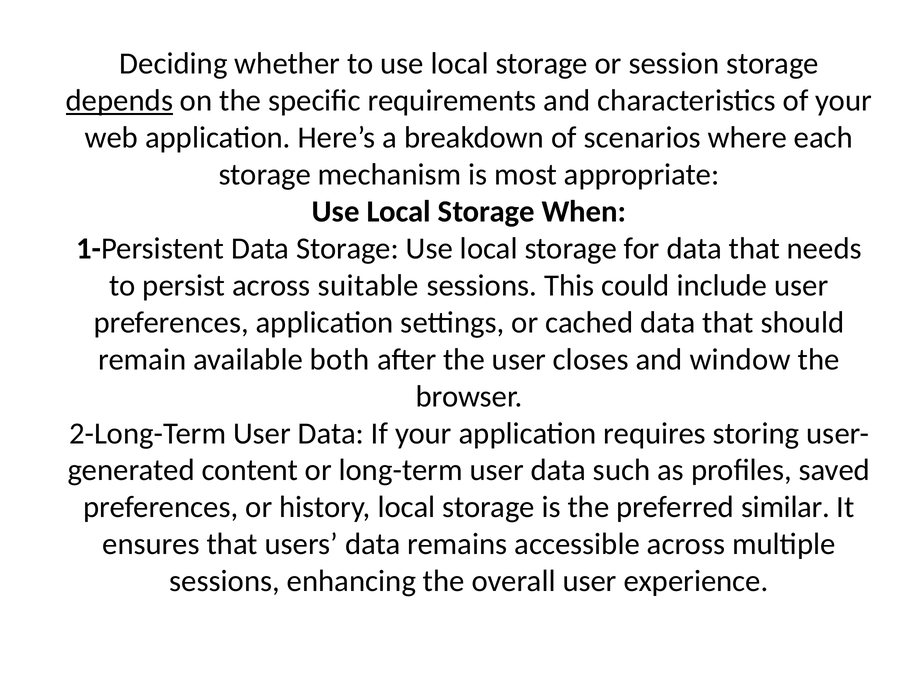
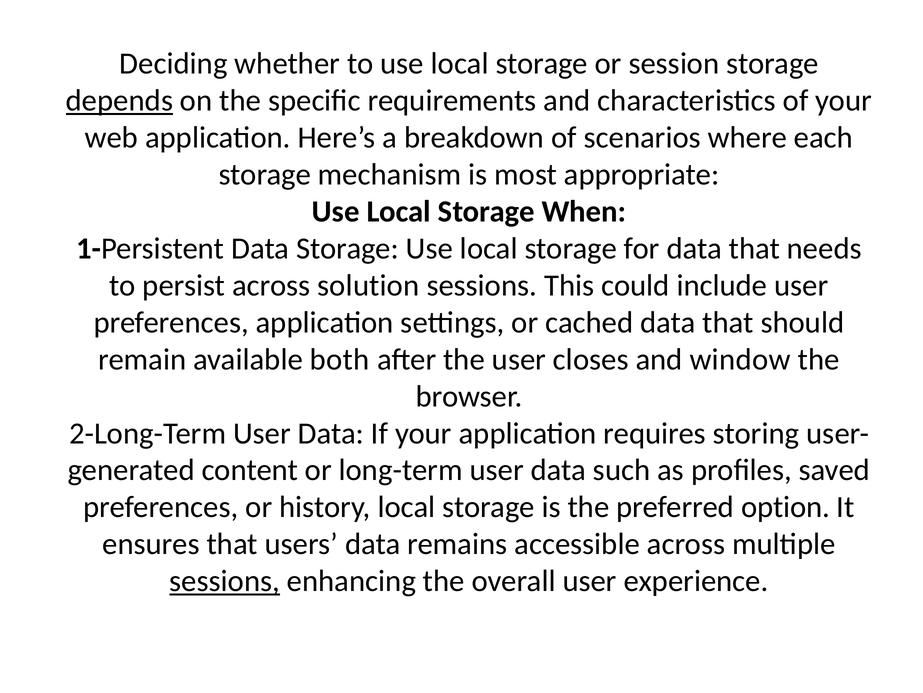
suitable: suitable -> solution (368, 285)
similar: similar -> option (785, 507)
sessions underline: none -> present (225, 581)
